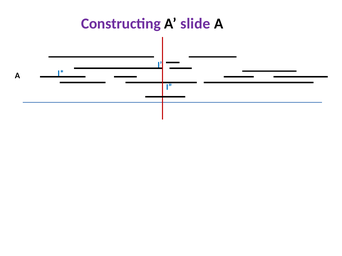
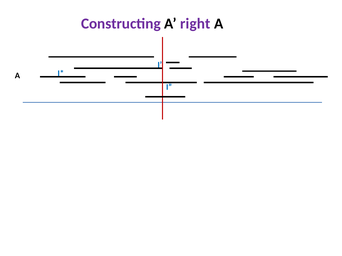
slide: slide -> right (195, 24)
